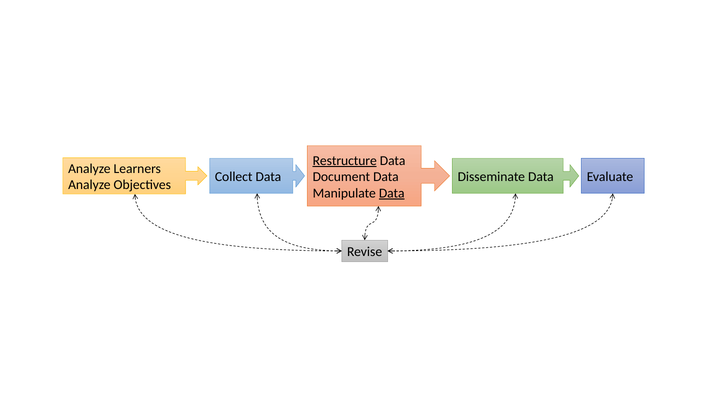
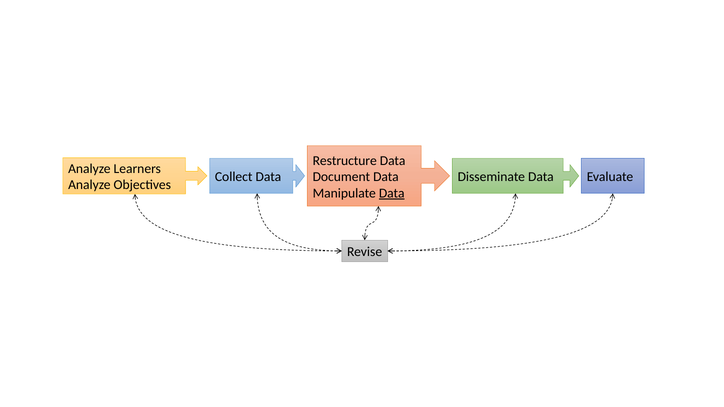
Restructure underline: present -> none (345, 161)
